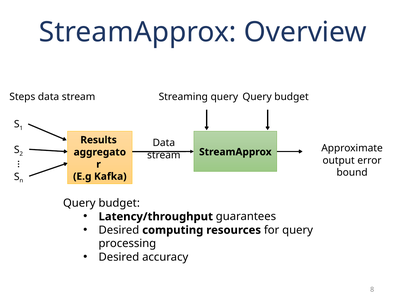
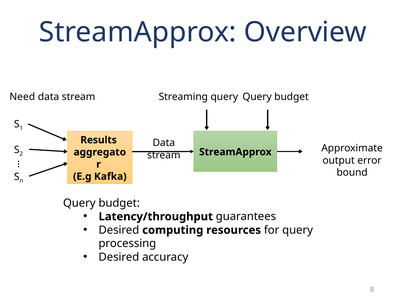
Steps: Steps -> Need (22, 97)
